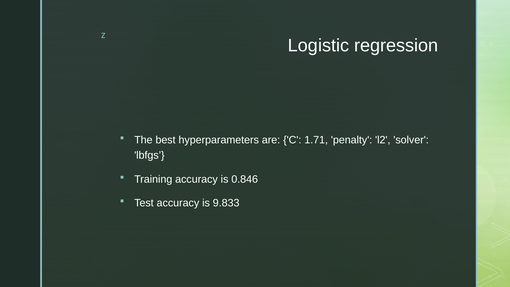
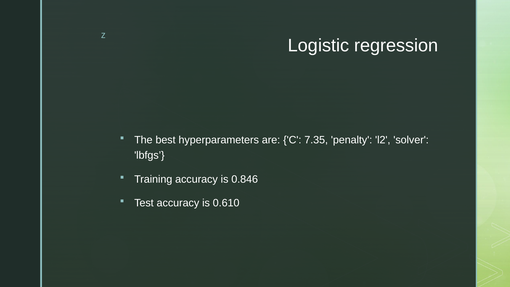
1.71: 1.71 -> 7.35 (316, 140)
9.833: 9.833 -> 0.610 (226, 203)
